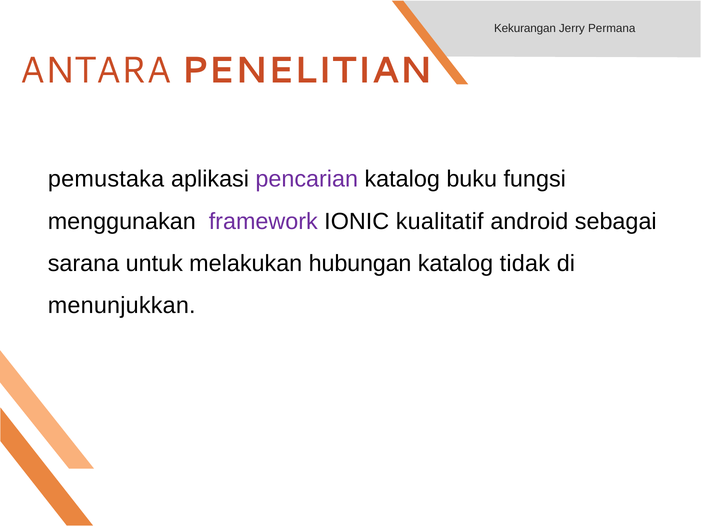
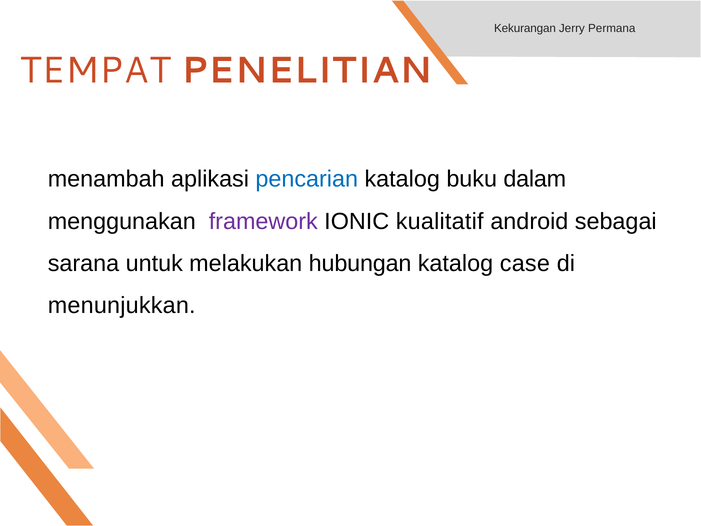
ANTARA: ANTARA -> TEMPAT (95, 71)
pemustaka: pemustaka -> menambah (106, 179)
pencarian colour: purple -> blue (307, 179)
fungsi: fungsi -> dalam (535, 179)
tidak: tidak -> case (525, 263)
